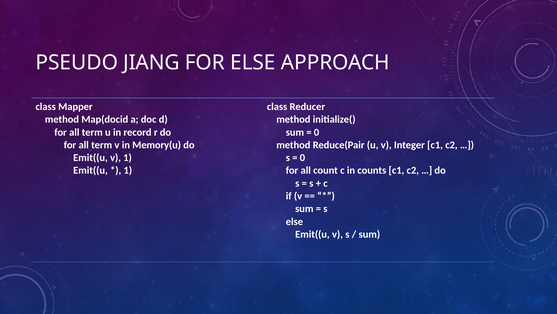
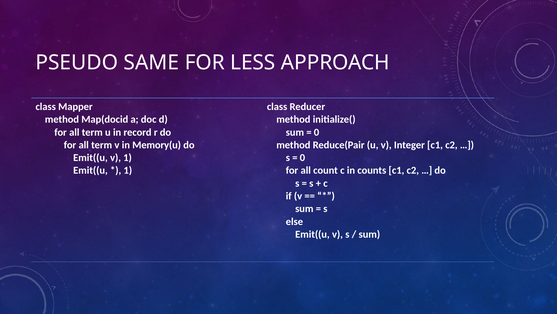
JIANG: JIANG -> SAME (151, 63)
FOR ELSE: ELSE -> LESS (253, 63)
